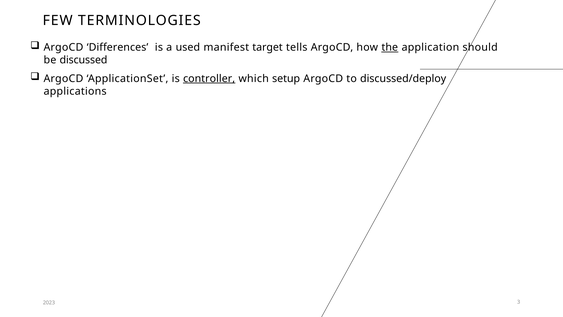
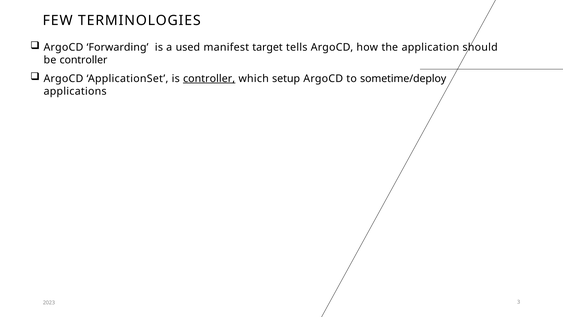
Differences: Differences -> Forwarding (118, 47)
the underline: present -> none (390, 47)
be discussed: discussed -> controller (83, 60)
discussed/deploy: discussed/deploy -> sometime/deploy (403, 78)
